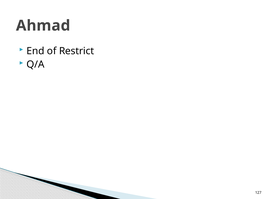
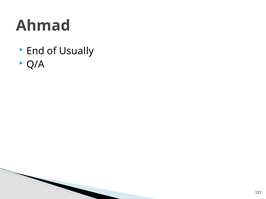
Restrict: Restrict -> Usually (76, 51)
